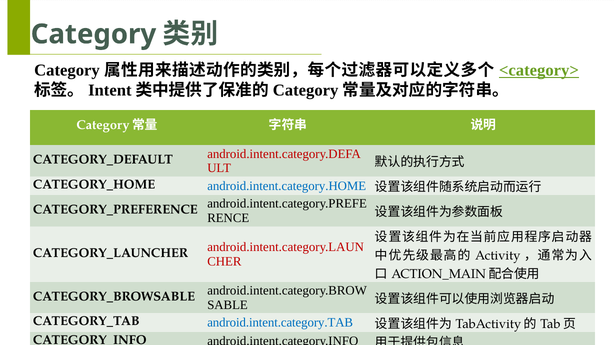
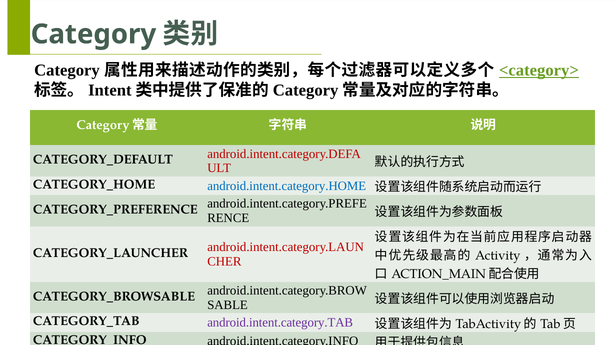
android.intent.category.TAB colour: blue -> purple (280, 323)
